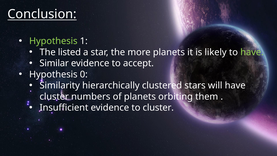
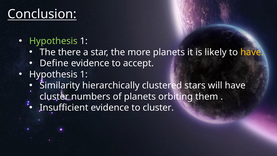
listed: listed -> there (69, 52)
have colour: light green -> yellow (252, 52)
Similar: Similar -> Define (54, 63)
0: 0 -> 1 (84, 74)
